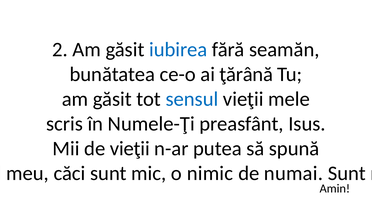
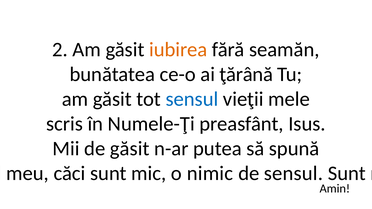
iubirea colour: blue -> orange (178, 50)
de vieţii: vieţii -> găsit (130, 149)
de numai: numai -> sensul (293, 174)
